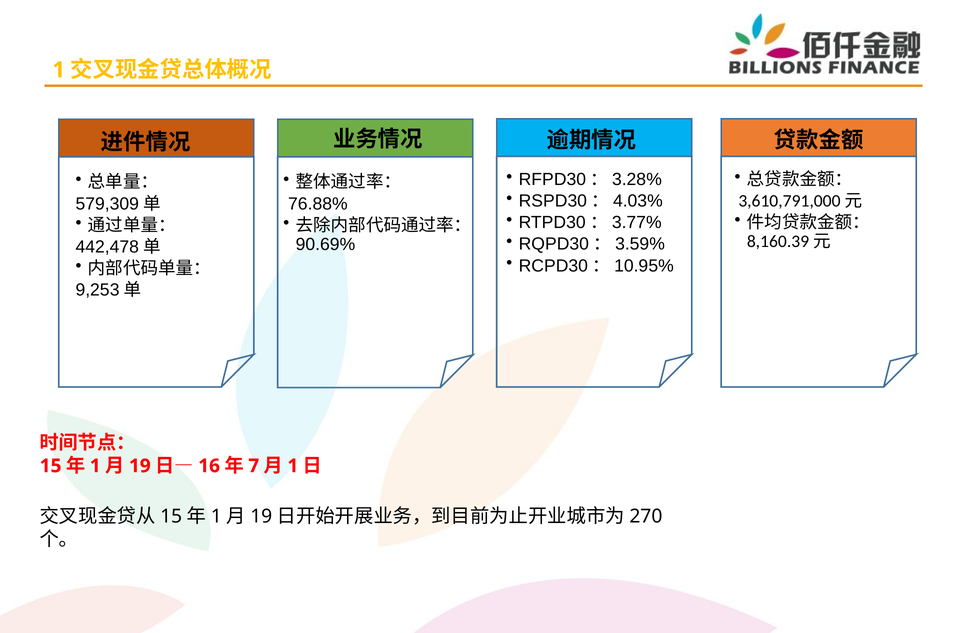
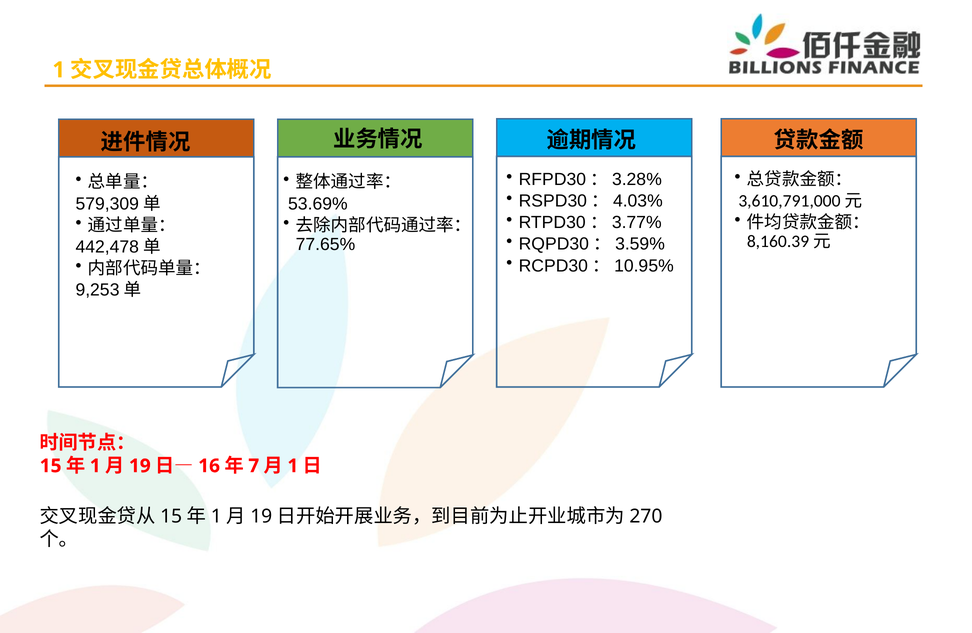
76.88%: 76.88% -> 53.69% (318, 204)
90.69%: 90.69% -> 77.65% (325, 244)
